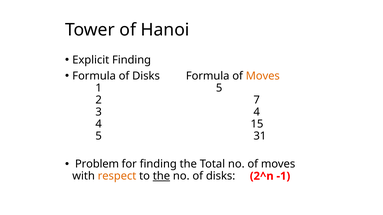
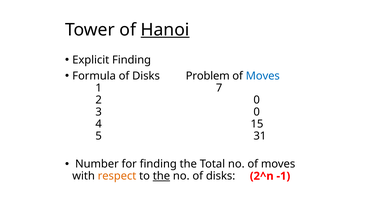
Hanoi underline: none -> present (165, 30)
Disks Formula: Formula -> Problem (208, 76)
Moves colour: orange -> blue (263, 76)
1 5: 5 -> 7 (219, 88)
2 7: 7 -> 0 (257, 100)
3 4: 4 -> 0 (257, 112)
Problem: Problem -> Number (97, 164)
